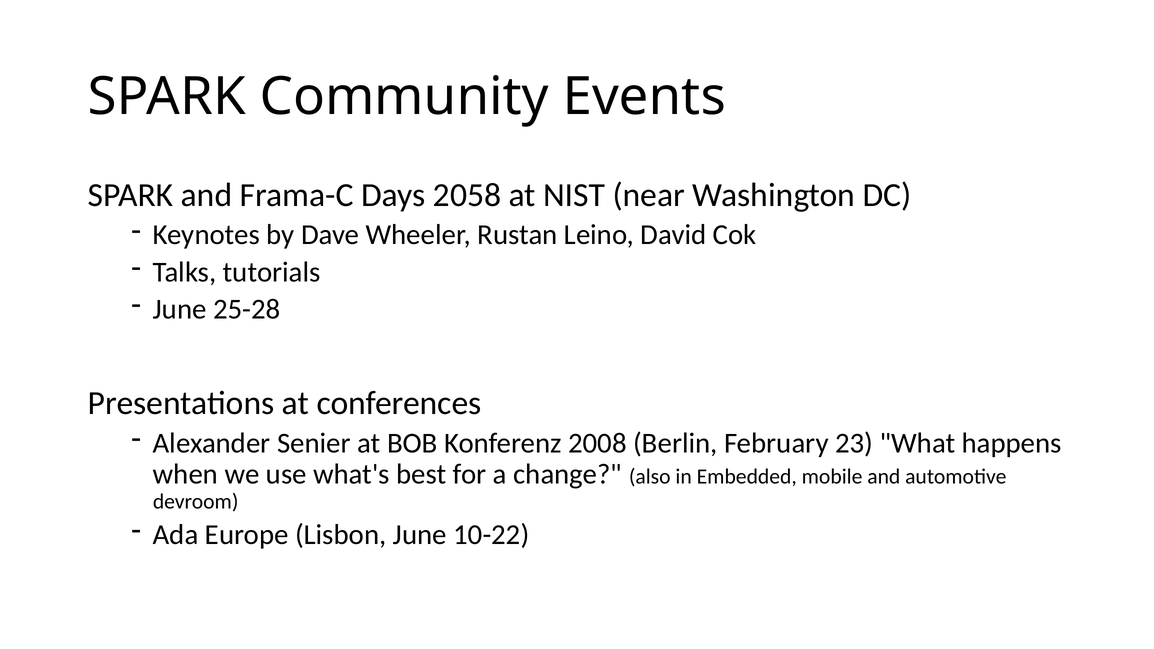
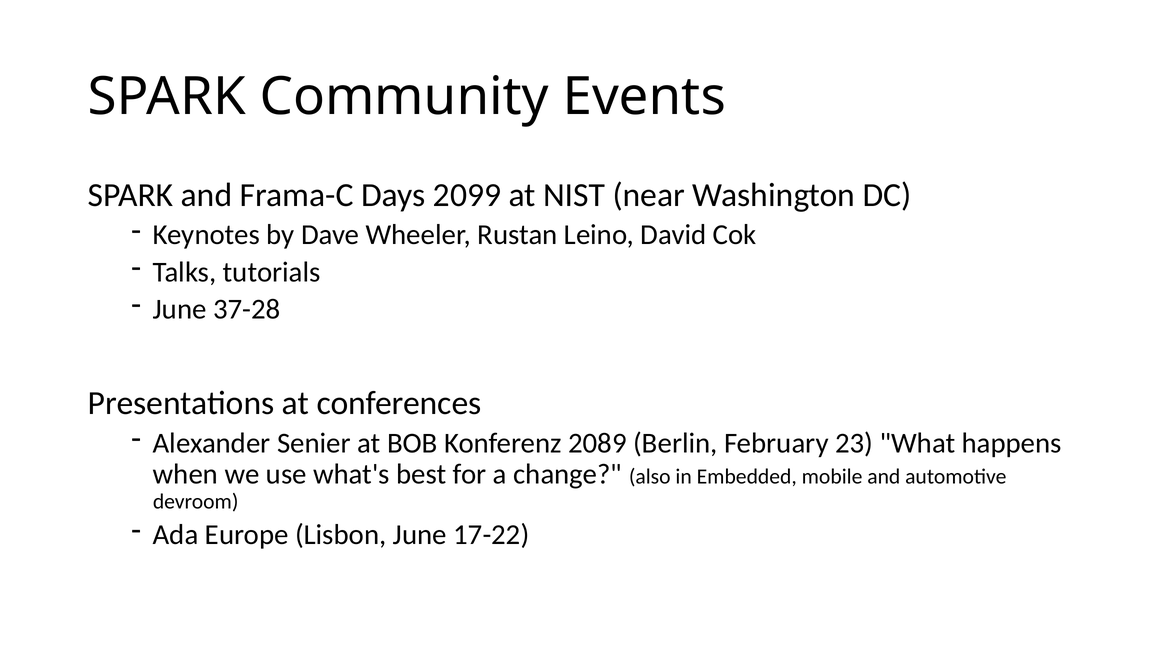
2058: 2058 -> 2099 (467, 195)
25-28: 25-28 -> 37-28 (247, 309)
2008: 2008 -> 2089 (597, 443)
10-22: 10-22 -> 17-22 (491, 535)
